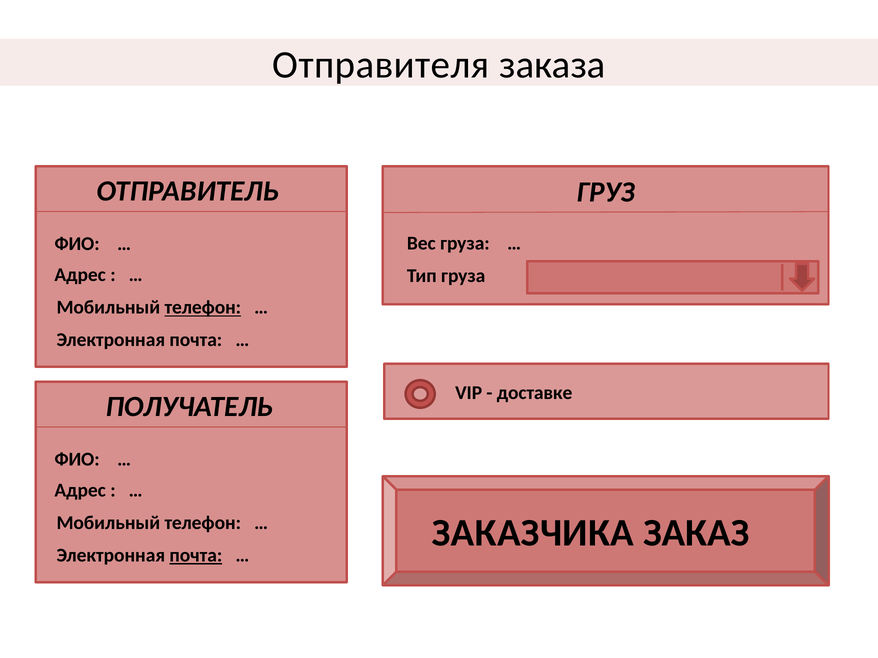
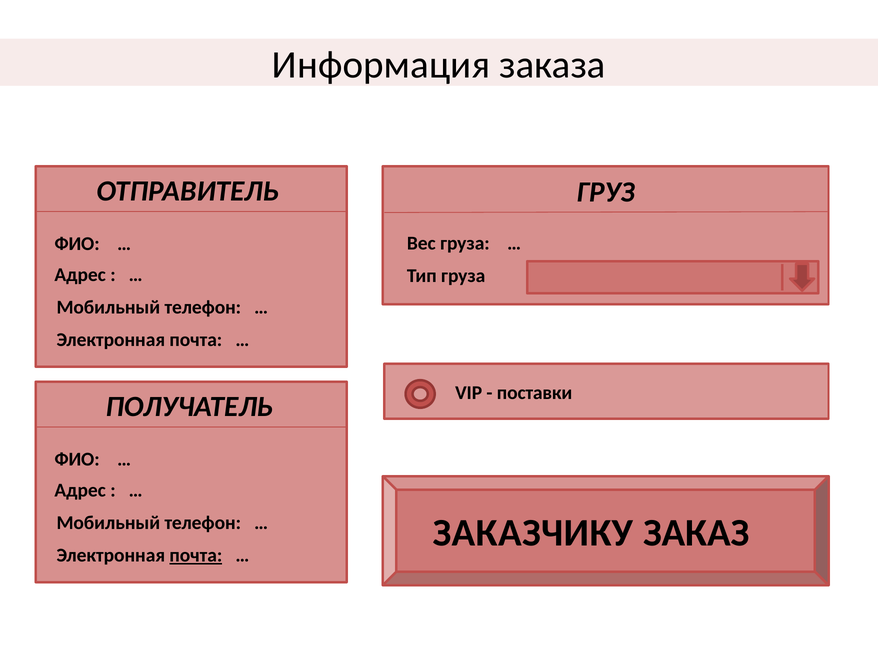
Отправителя: Отправителя -> Информация (381, 65)
телефон underline: present -> none (203, 308)
доставке: доставке -> поставки (535, 393)
ЗАКАЗЧИКА: ЗАКАЗЧИКА -> ЗАКАЗЧИКУ (533, 534)
